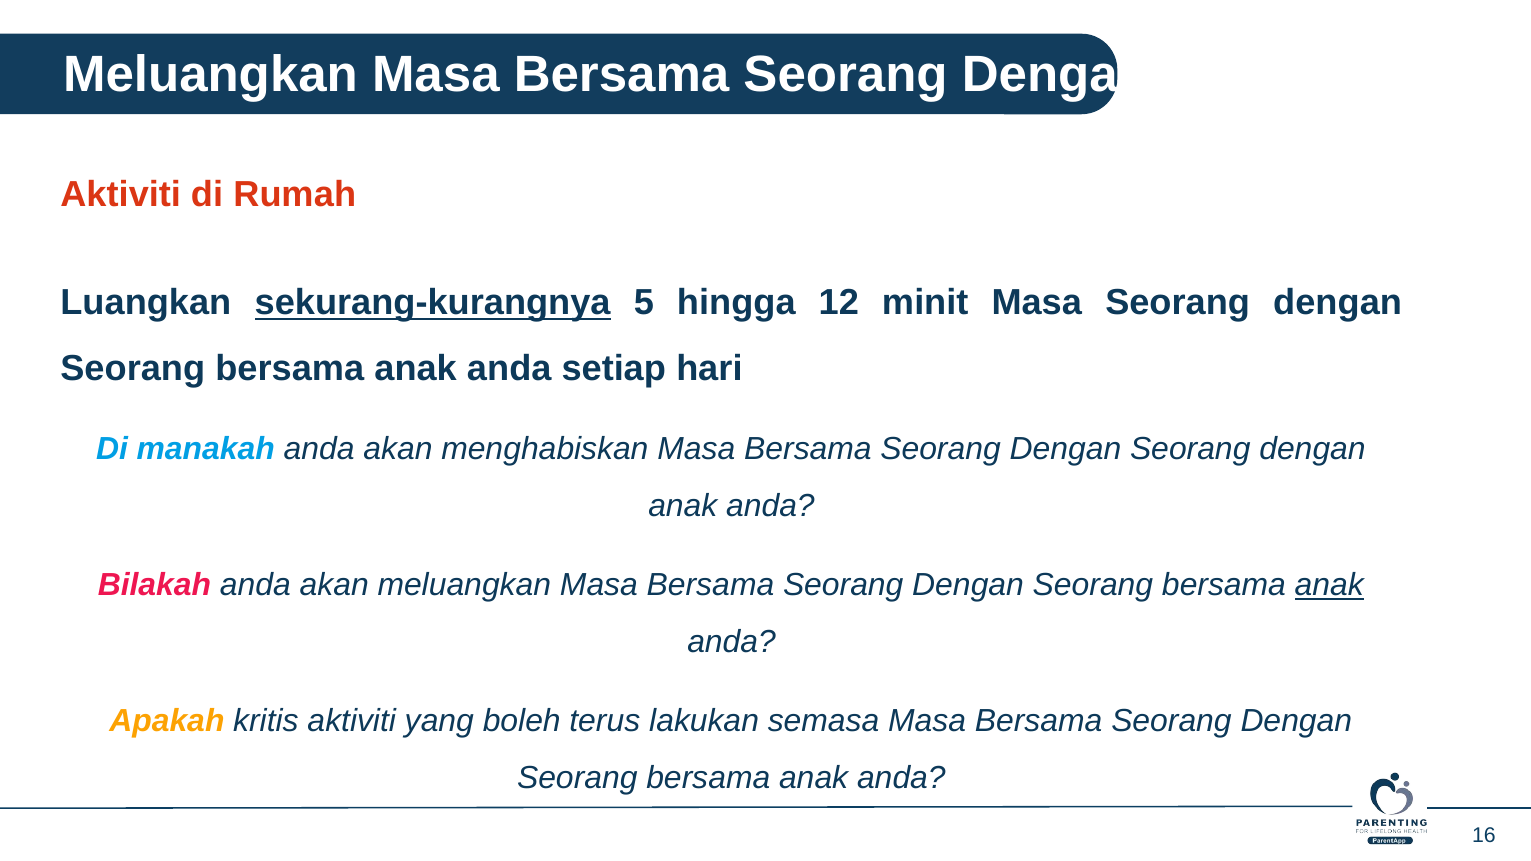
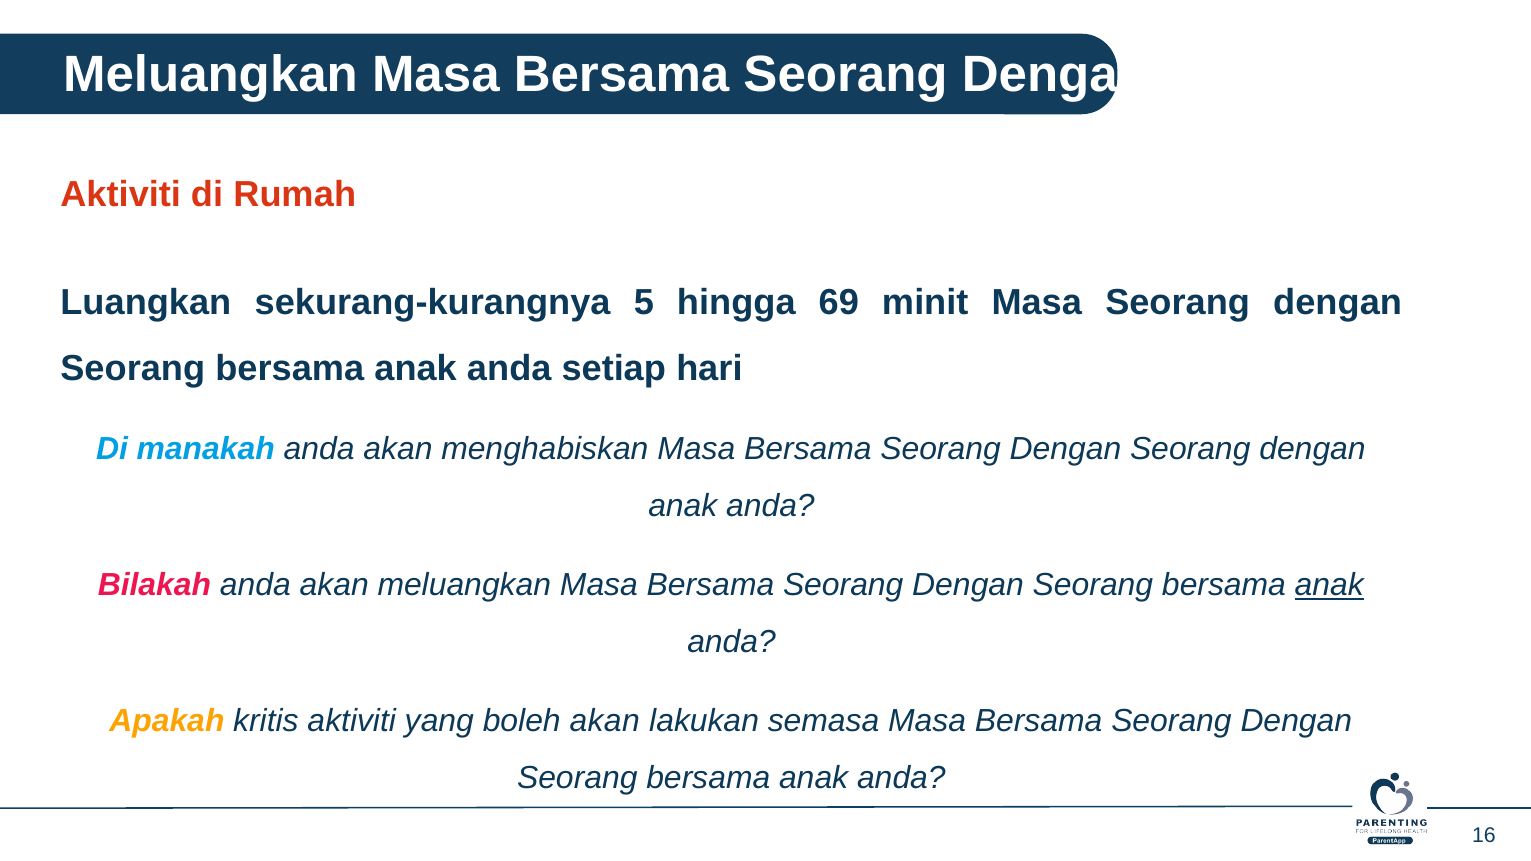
sekurang-kurangnya underline: present -> none (433, 303)
12: 12 -> 69 (839, 303)
boleh terus: terus -> akan (605, 721)
